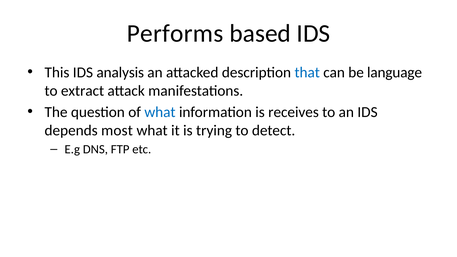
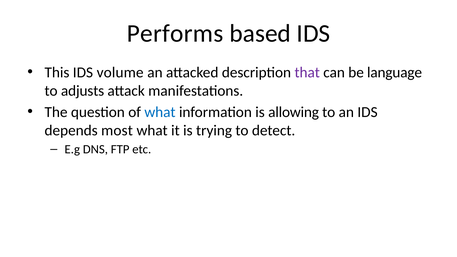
analysis: analysis -> volume (120, 72)
that colour: blue -> purple (307, 72)
extract: extract -> adjusts (83, 91)
receives: receives -> allowing (294, 112)
